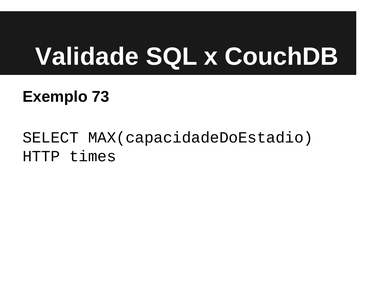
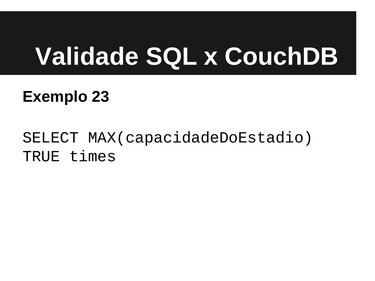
73: 73 -> 23 (101, 97)
HTTP: HTTP -> TRUE (41, 156)
